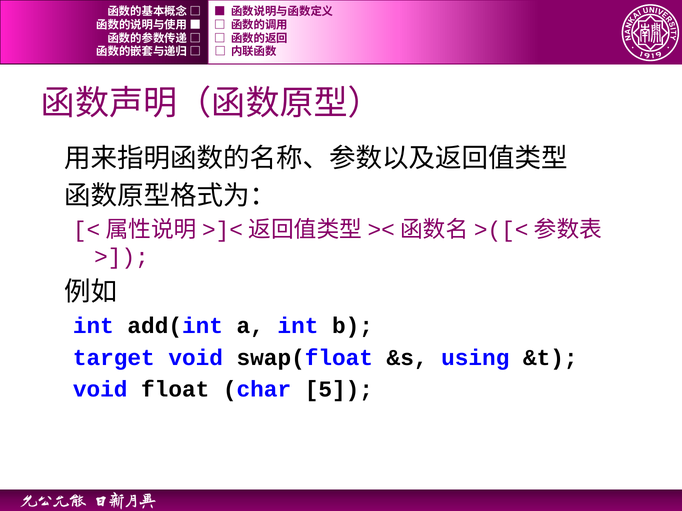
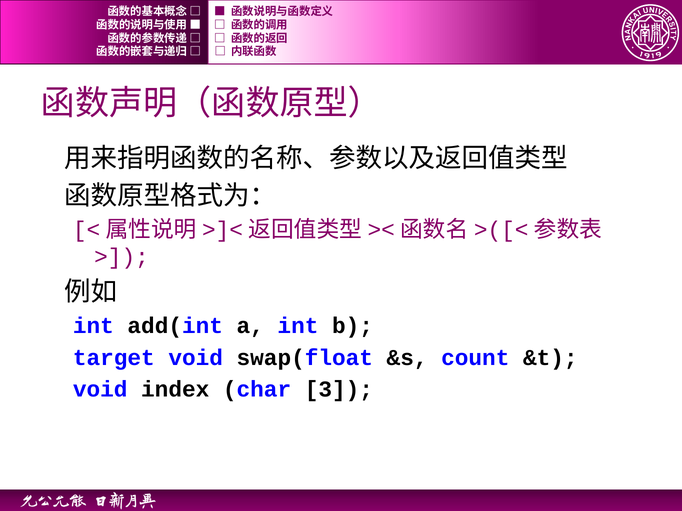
using: using -> count (475, 358)
float: float -> index (175, 390)
5: 5 -> 3 (339, 390)
